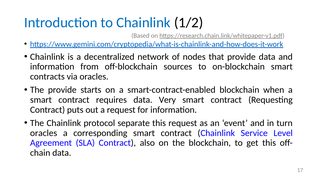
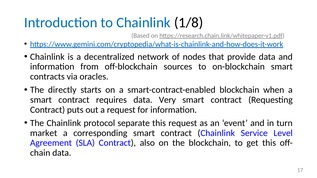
1/2: 1/2 -> 1/8 (189, 23)
The provide: provide -> directly (62, 90)
oracles: oracles -> market (44, 133)
